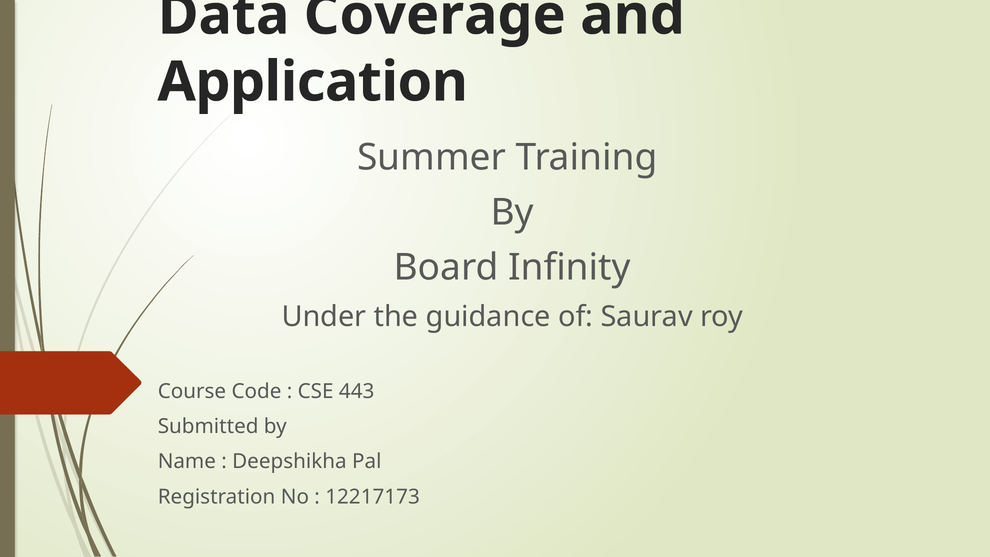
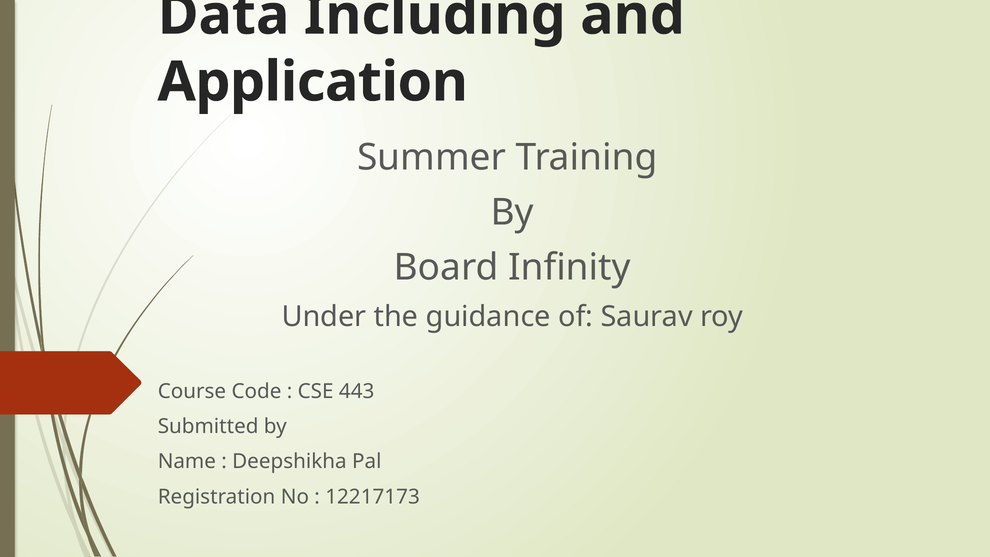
Coverage: Coverage -> Including (435, 15)
